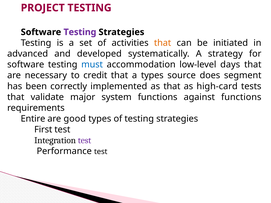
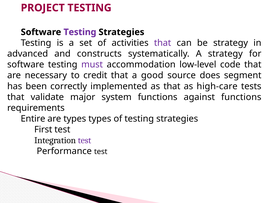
that colour: orange -> purple (163, 43)
be initiated: initiated -> strategy (231, 43)
developed: developed -> constructs (99, 54)
must colour: blue -> purple (92, 65)
days: days -> code (230, 65)
a types: types -> good (152, 76)
high-card: high-card -> high-care (217, 86)
are good: good -> types (75, 119)
